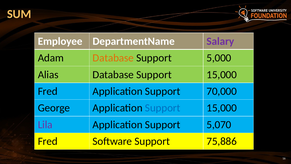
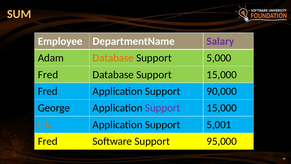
Alias: Alias -> Fred (48, 74)
70,000: 70,000 -> 90,000 (222, 91)
Support colour: blue -> purple (163, 108)
Lila colour: purple -> orange (45, 124)
5,070: 5,070 -> 5,001 (219, 124)
75,886: 75,886 -> 95,000 (222, 141)
